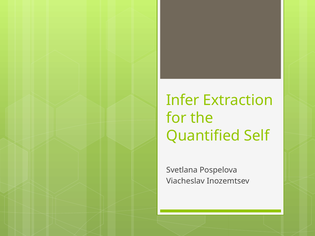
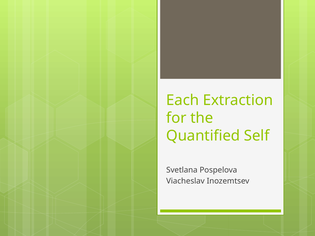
Infer: Infer -> Each (183, 100)
